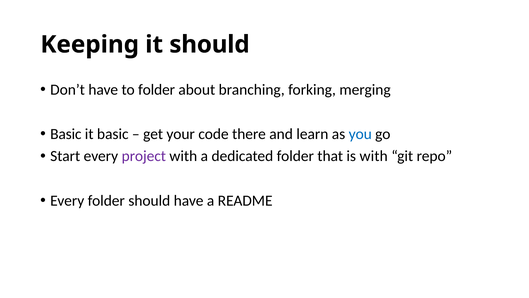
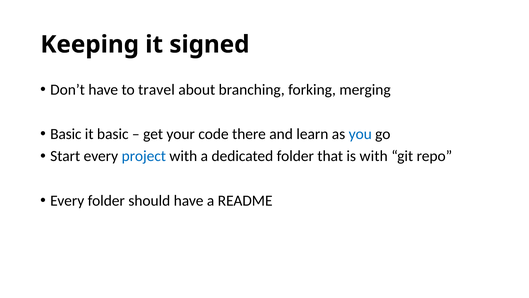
it should: should -> signed (209, 44)
to folder: folder -> travel (156, 89)
project colour: purple -> blue (144, 156)
